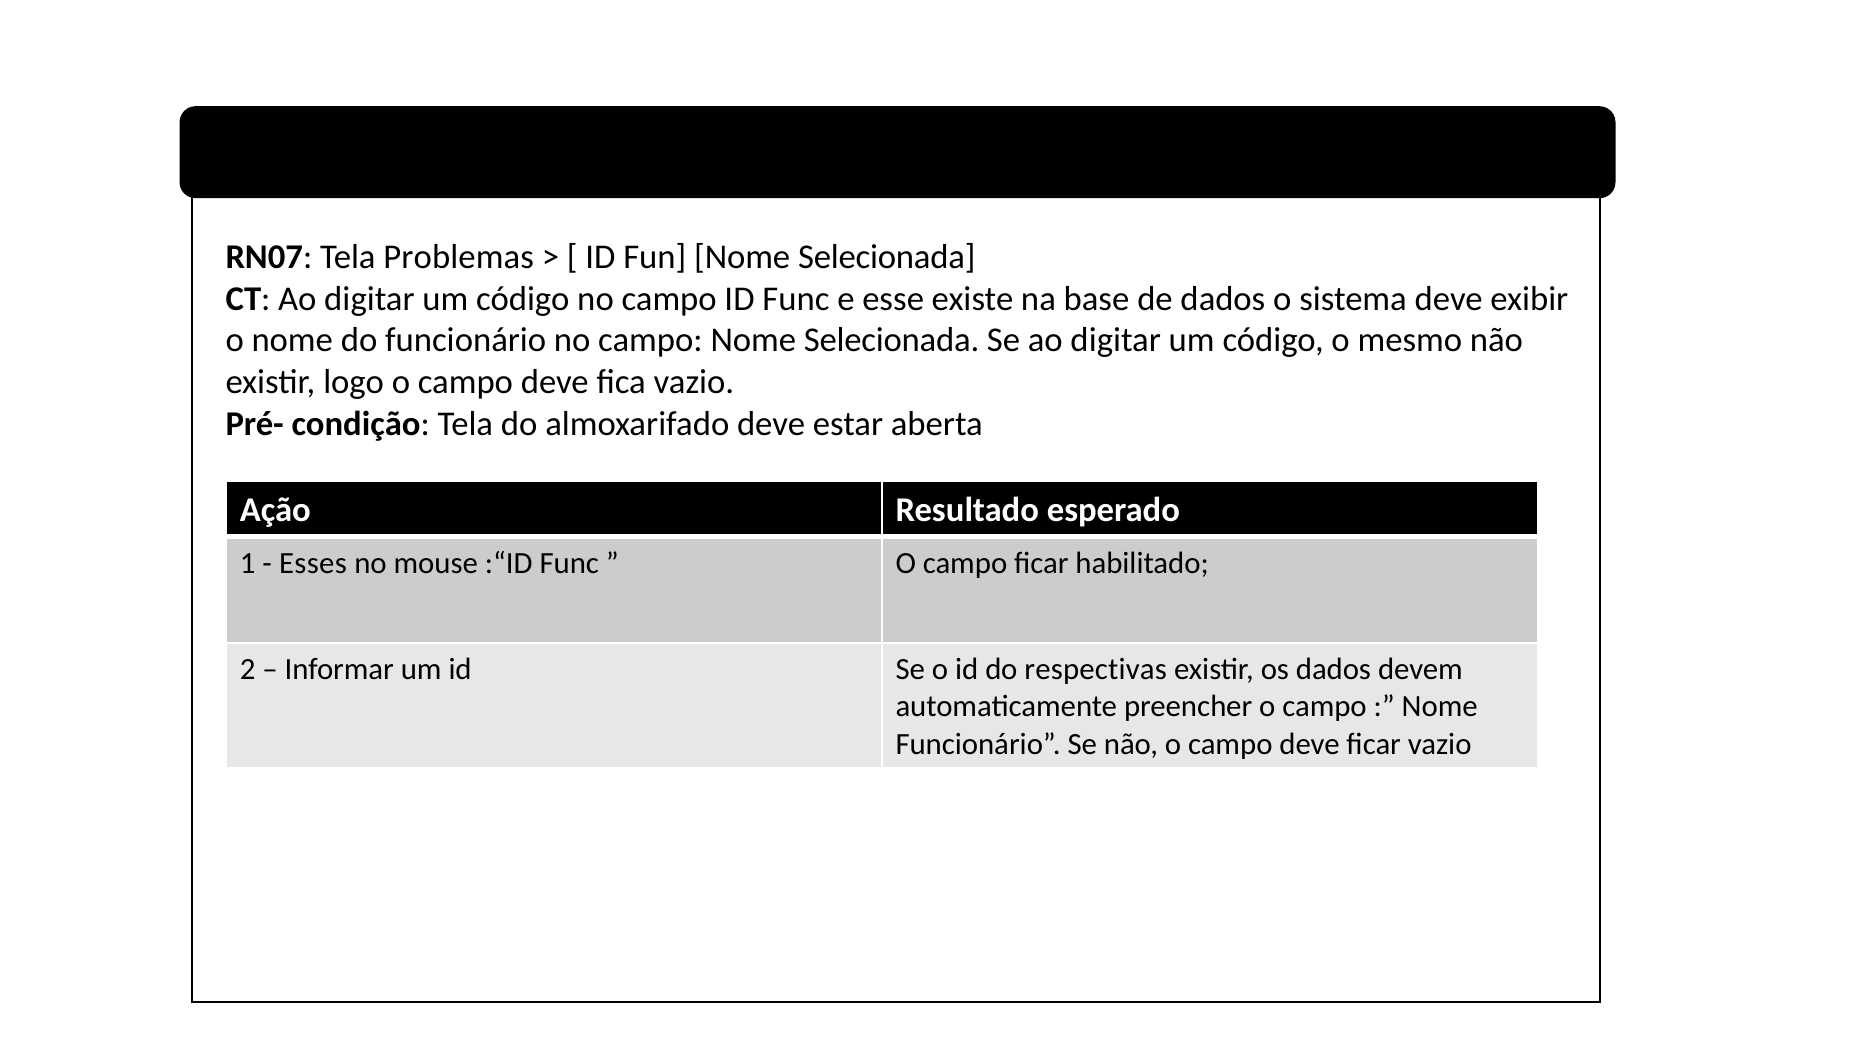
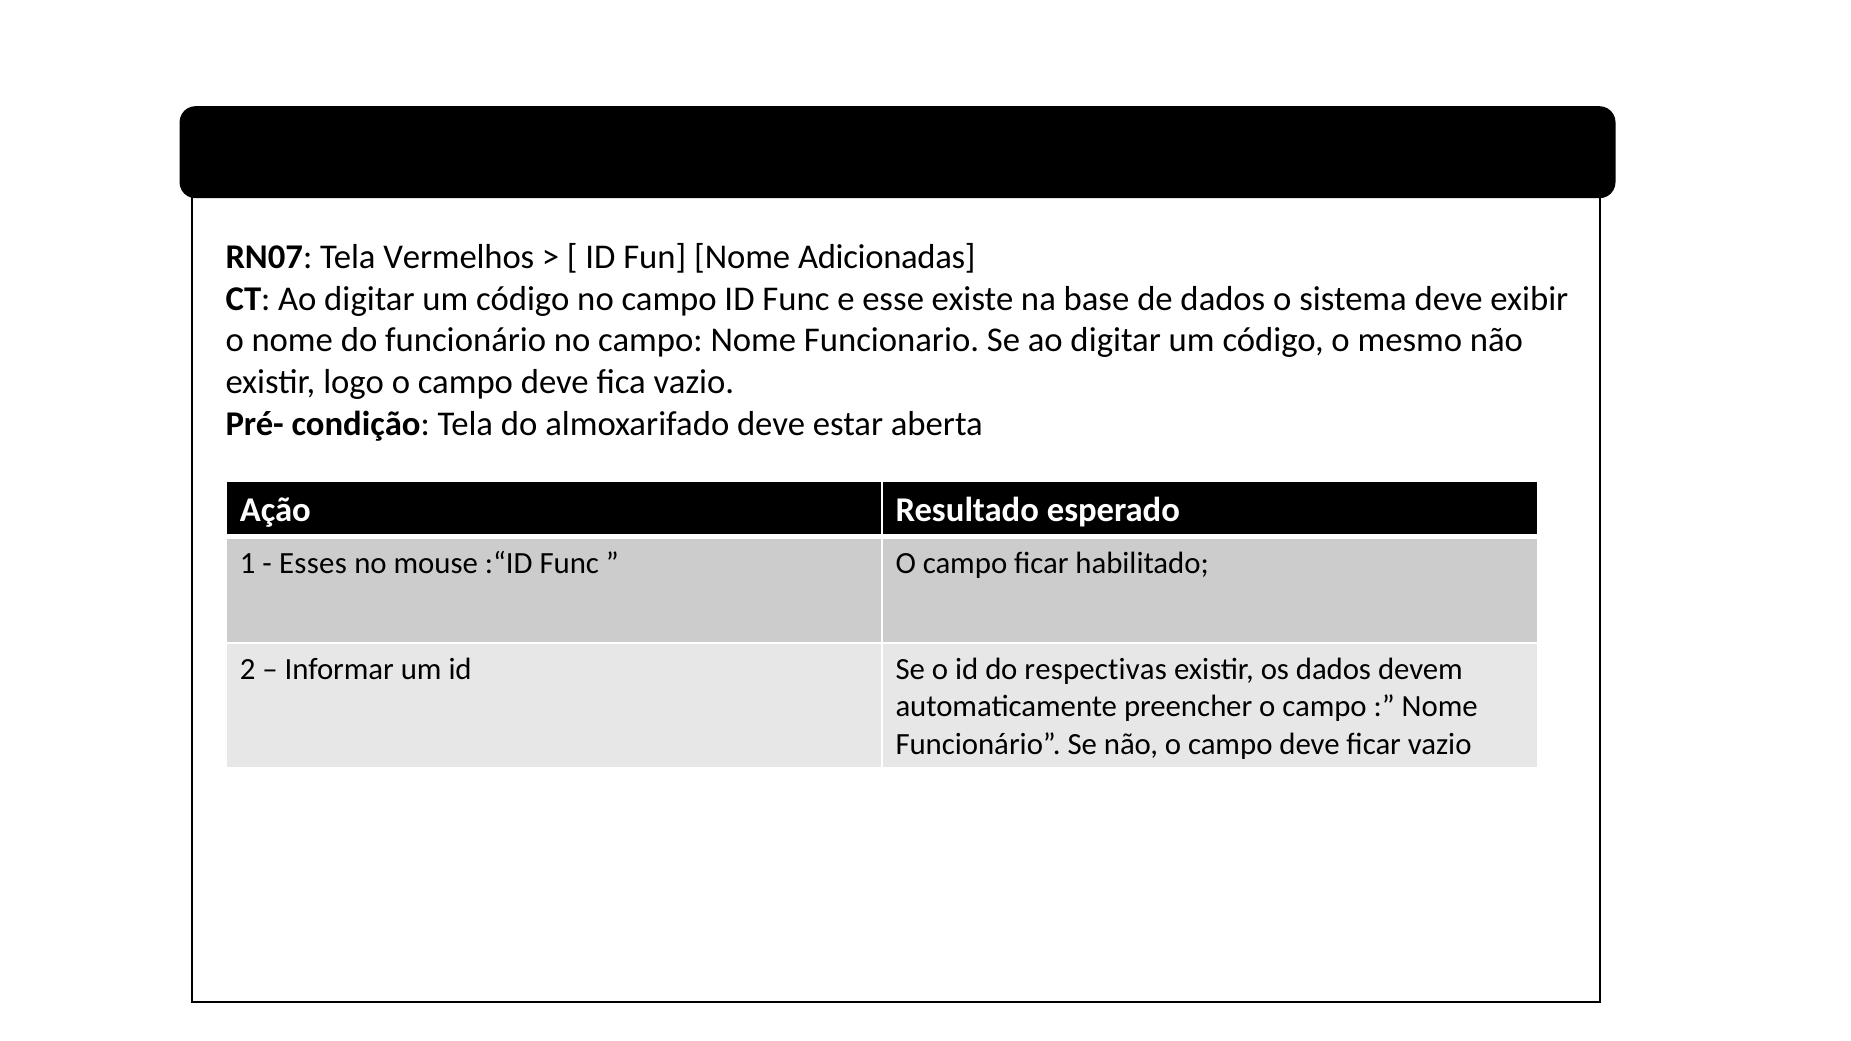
Problemas: Problemas -> Vermelhos (459, 257)
Fun Nome Selecionada: Selecionada -> Adicionadas (887, 257)
campo Nome Selecionada: Selecionada -> Funcionario (891, 340)
